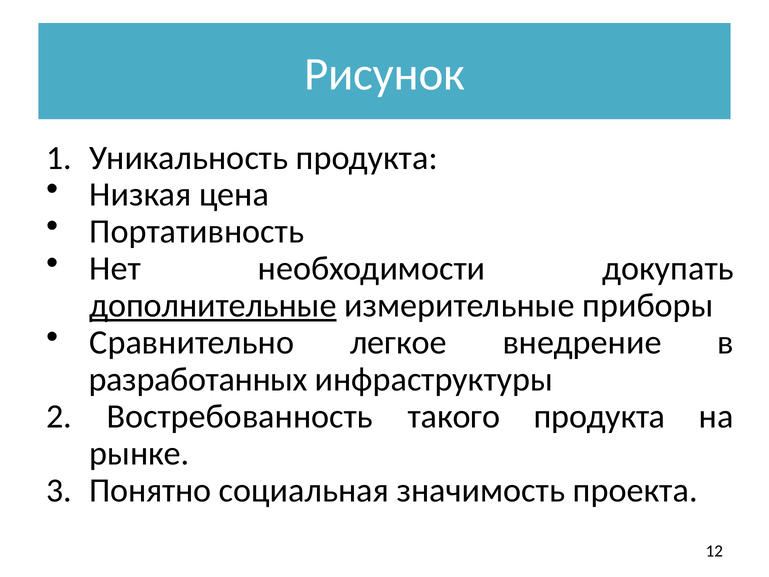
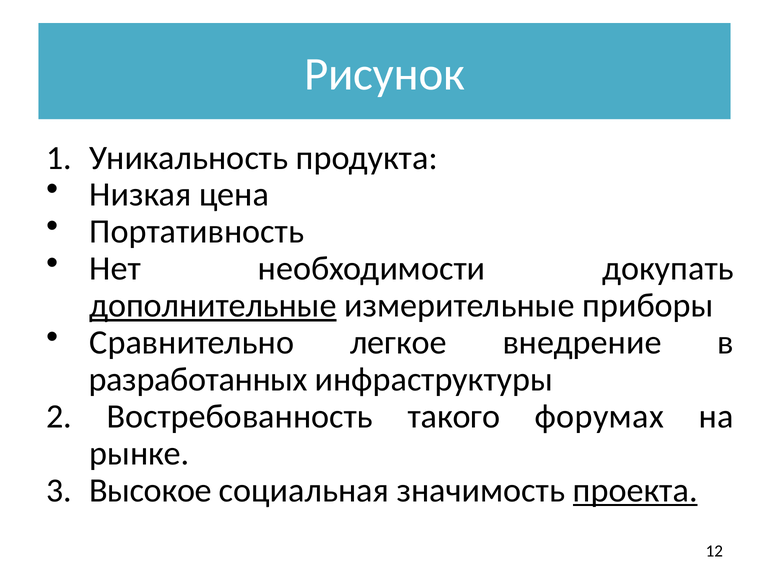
такого продукта: продукта -> форумах (599, 416)
Понятно: Понятно -> Высокое (150, 490)
проекта underline: none -> present (635, 490)
